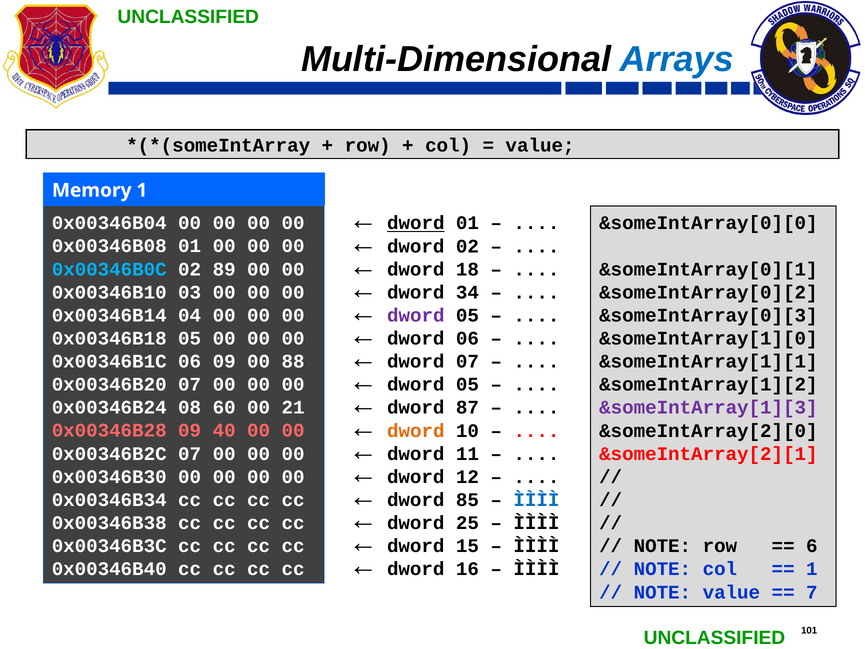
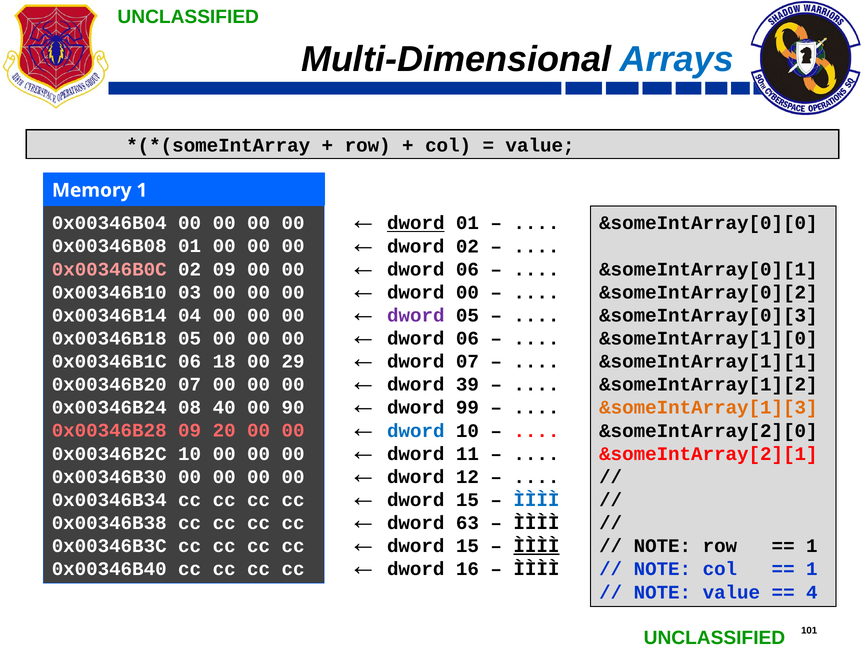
18: 18 -> 06 (467, 269)
0x00346B0C colour: light blue -> pink (109, 269)
02 89: 89 -> 09 (224, 269)
dword 34: 34 -> 00 (467, 292)
06 09: 09 -> 18 (224, 361)
88: 88 -> 29 (293, 361)
05: 05 -> 39 (467, 384)
87: 87 -> 99 (467, 407)
60: 60 -> 40 (224, 407)
21: 21 -> 90 (293, 407)
&someIntArray[1][3 colour: purple -> orange (708, 407)
dword colour: orange -> blue (416, 431)
40: 40 -> 20 (224, 430)
0x00346B2C 07: 07 -> 10 (190, 454)
85: 85 -> 15 (467, 500)
25: 25 -> 63 (467, 523)
ÌÌÌÌ underline: none -> present (536, 546)
6: 6 -> 1 (812, 546)
7: 7 -> 4 (812, 592)
